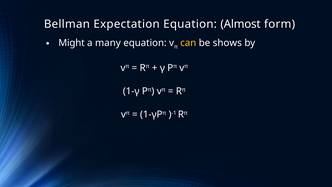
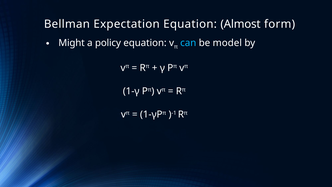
many: many -> policy (108, 43)
can colour: yellow -> light blue (188, 43)
shows: shows -> model (227, 43)
